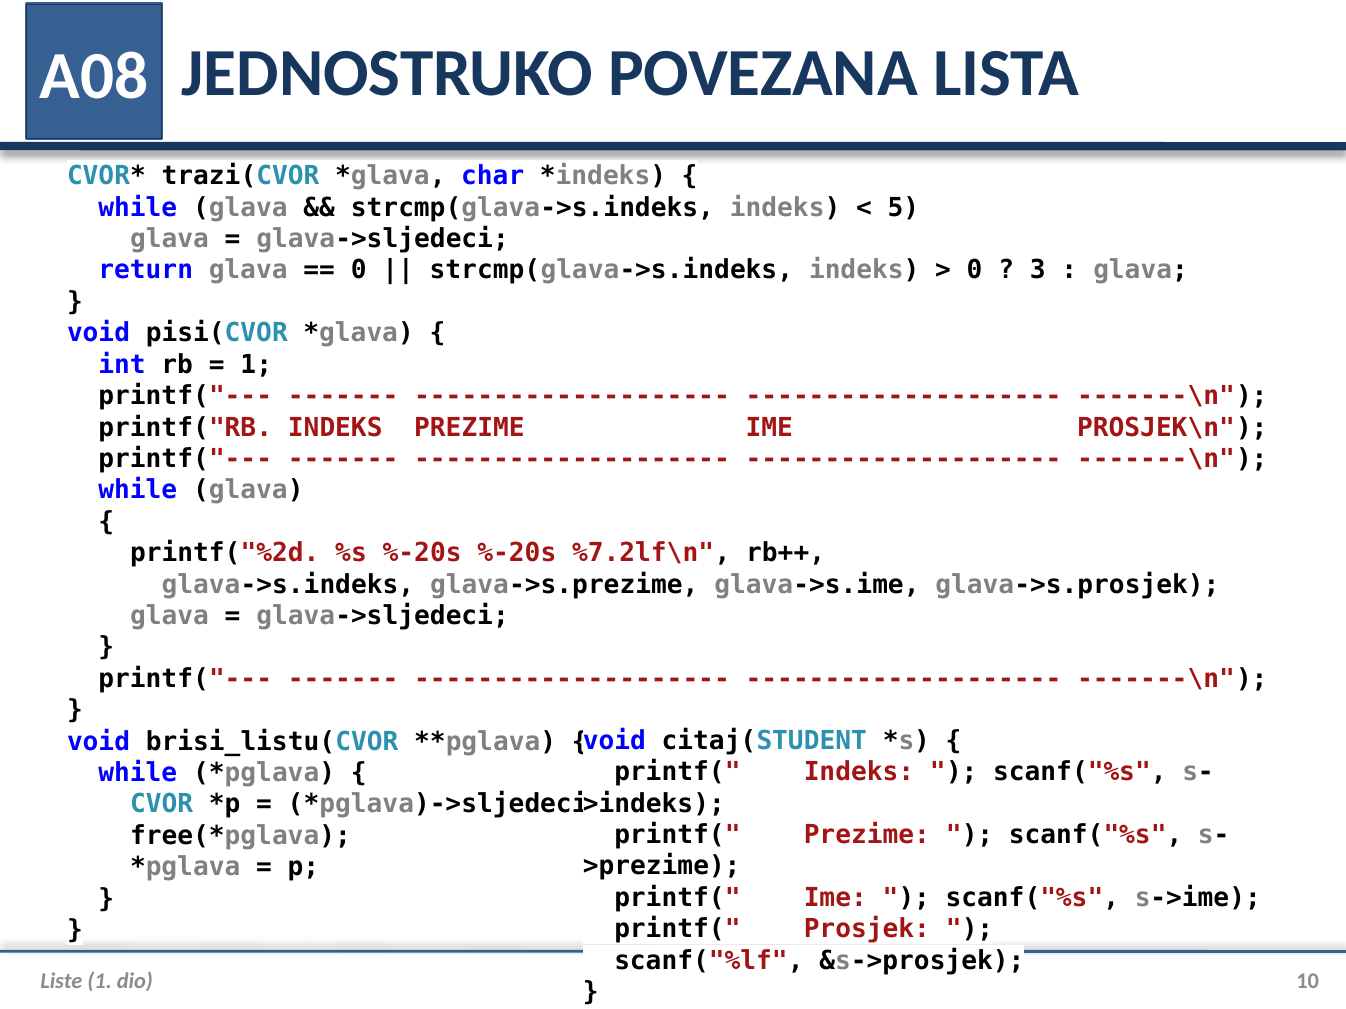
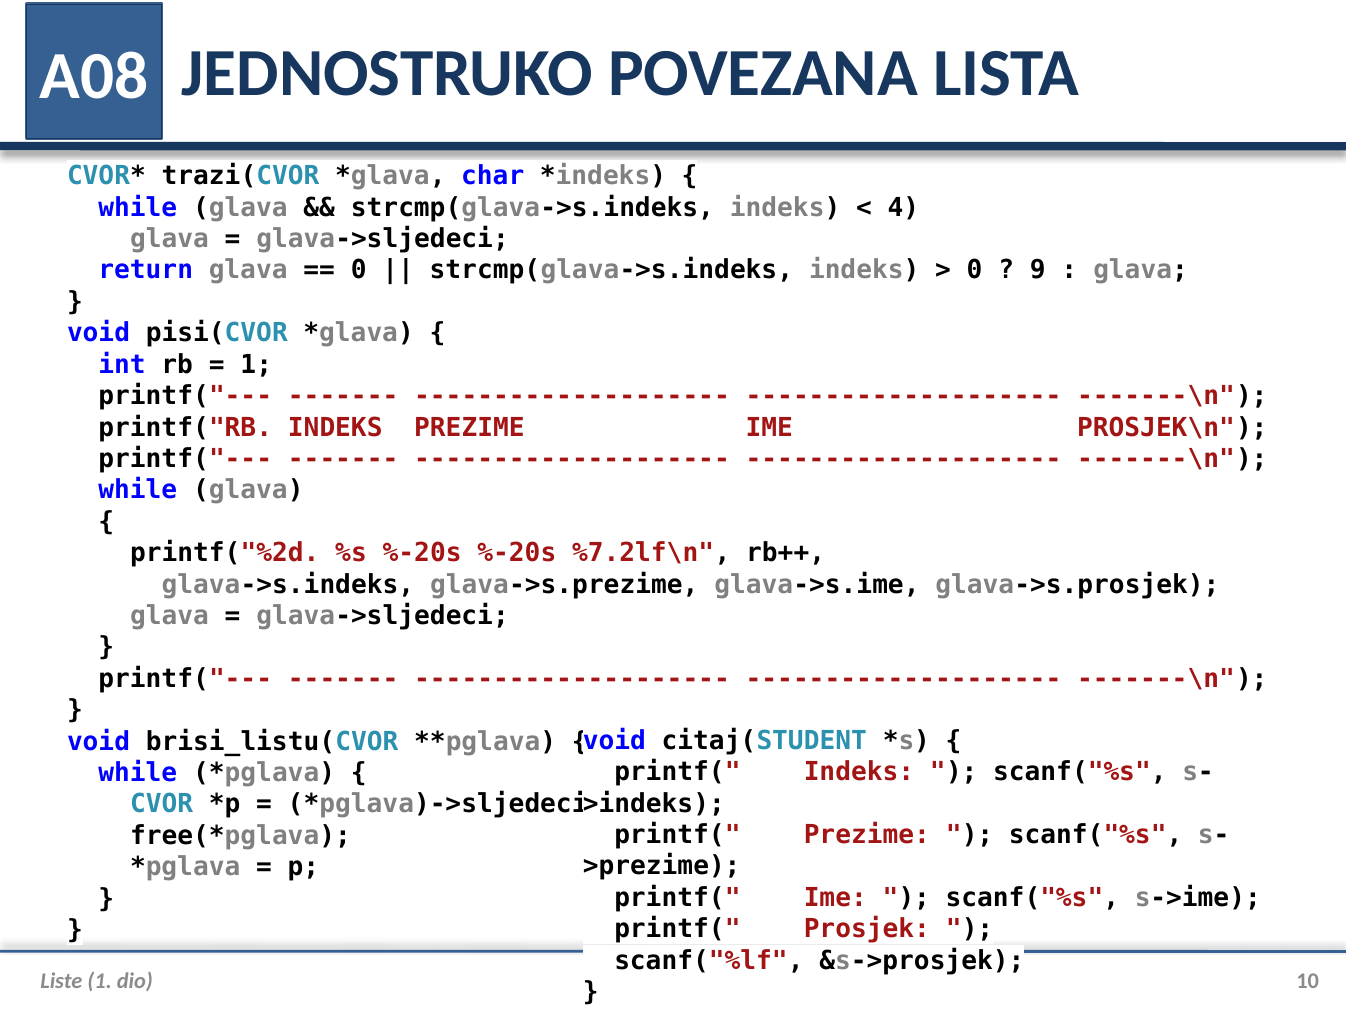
5: 5 -> 4 (903, 208)
3: 3 -> 9 (1038, 270)
